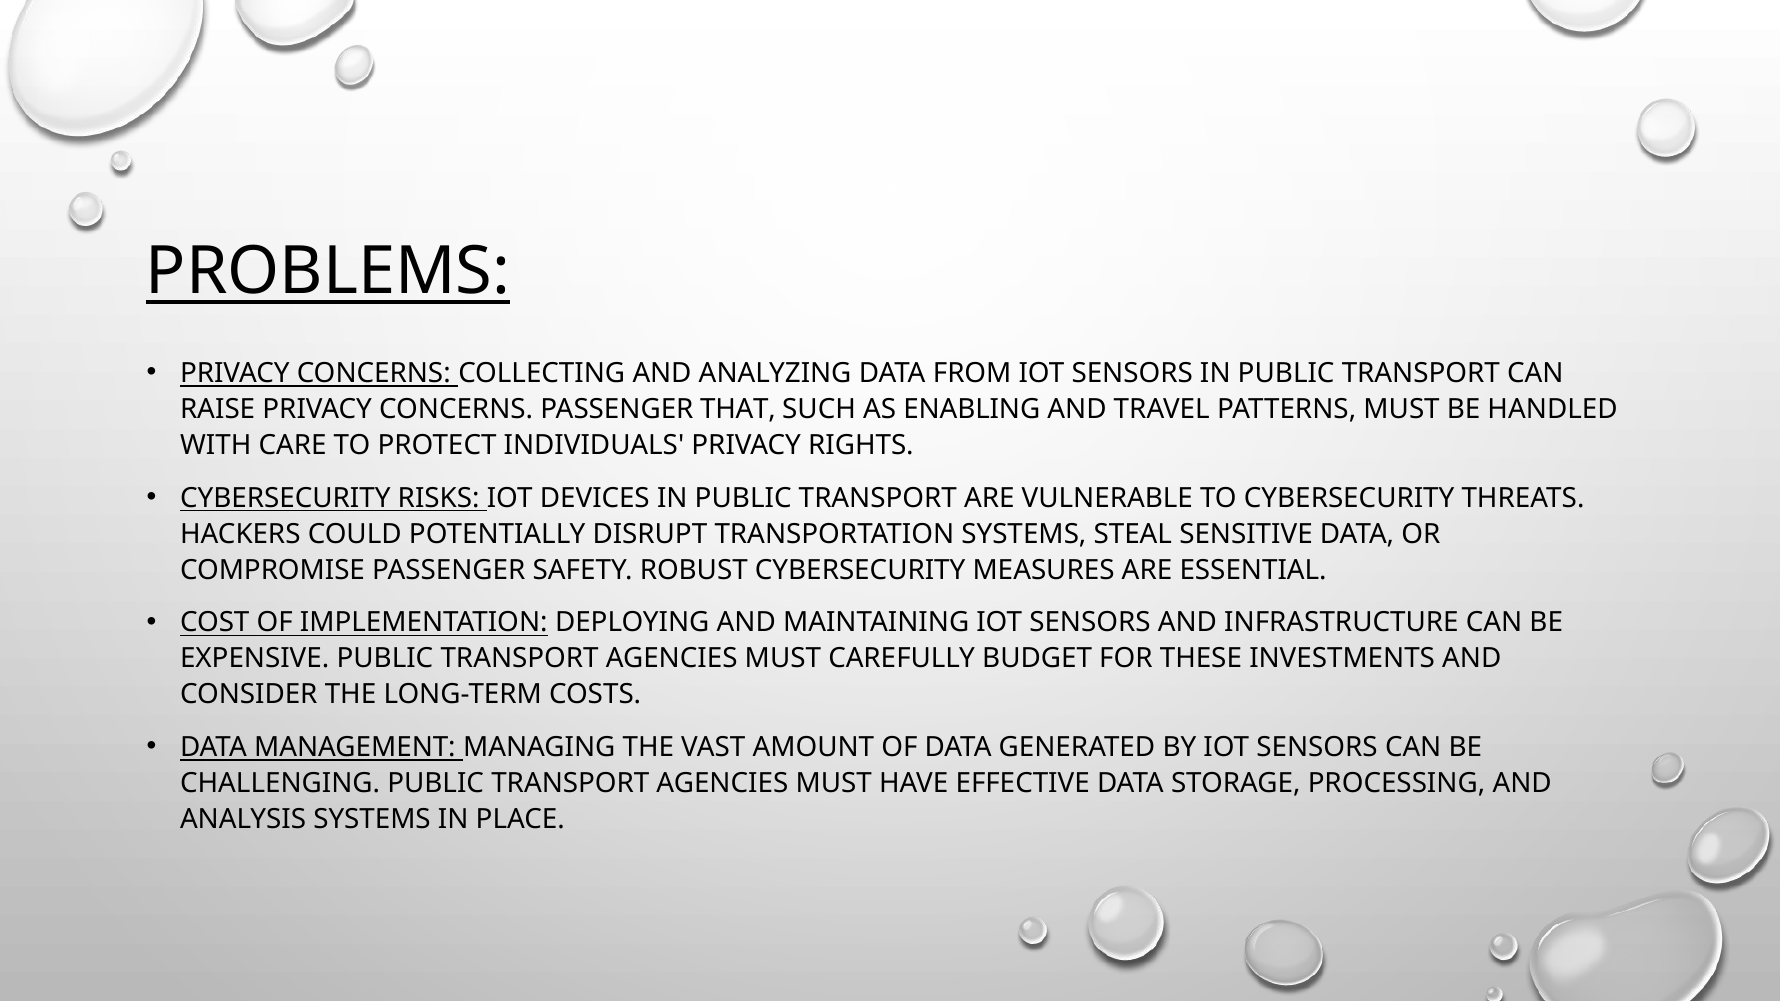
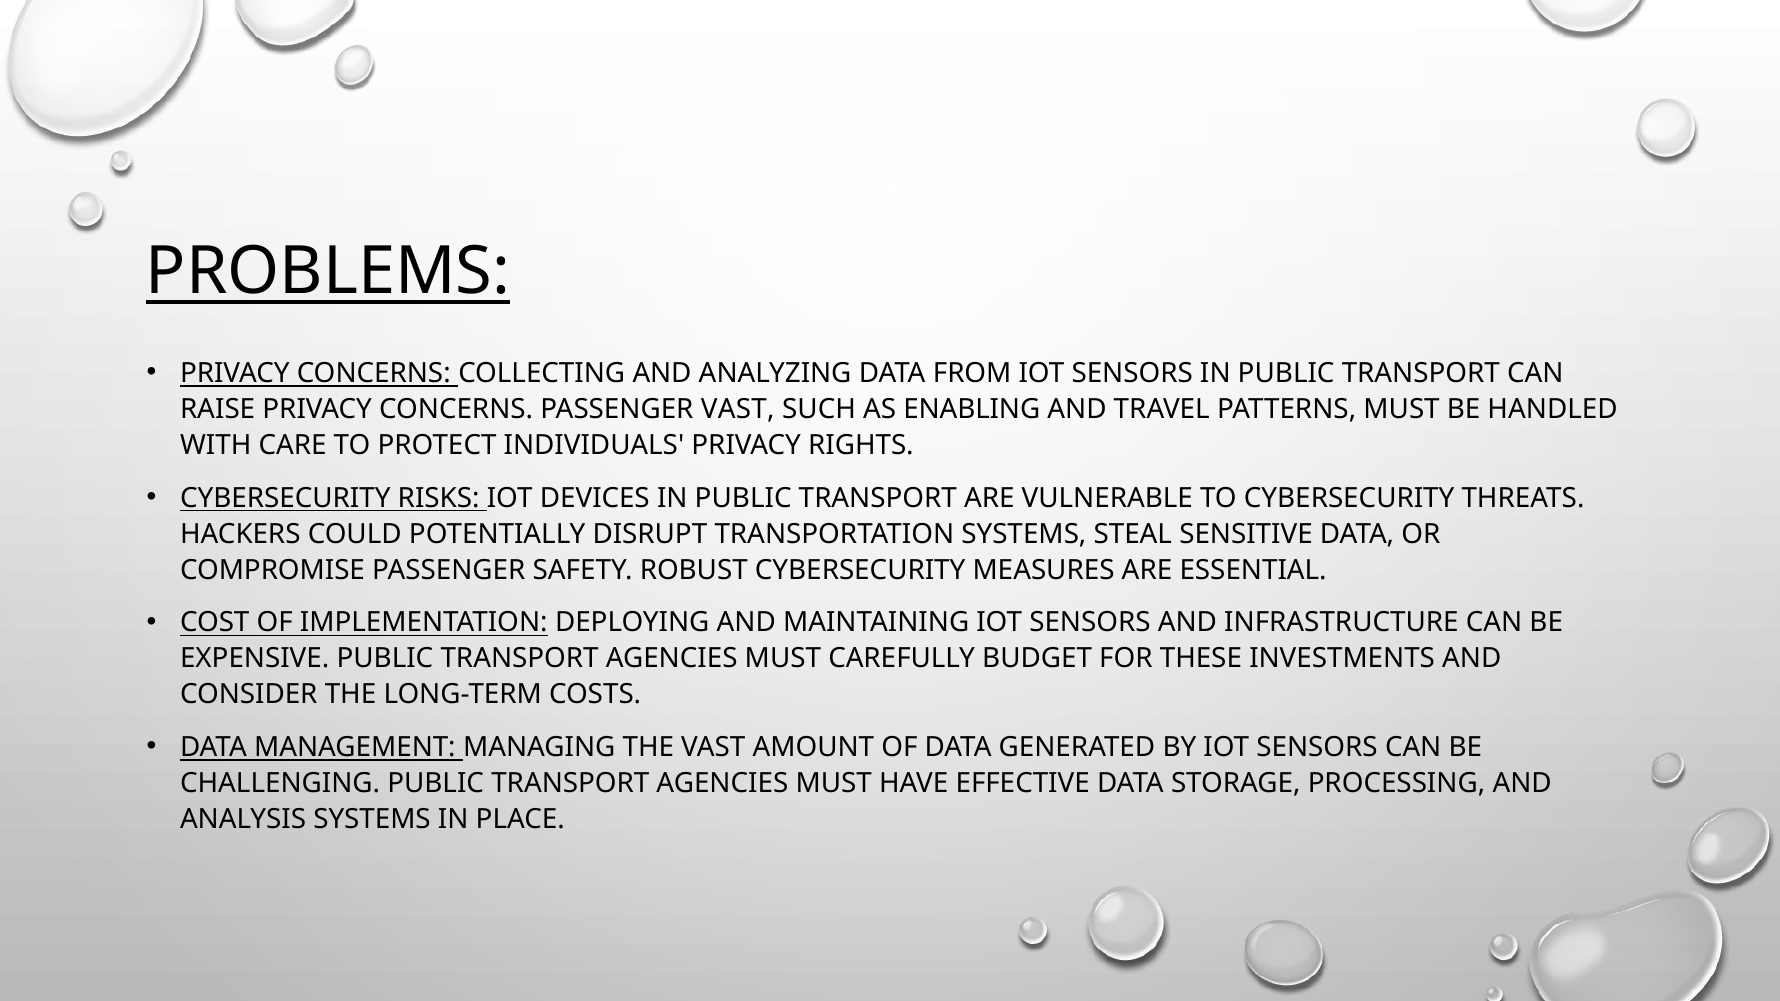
PASSENGER THAT: THAT -> VAST (738, 410)
